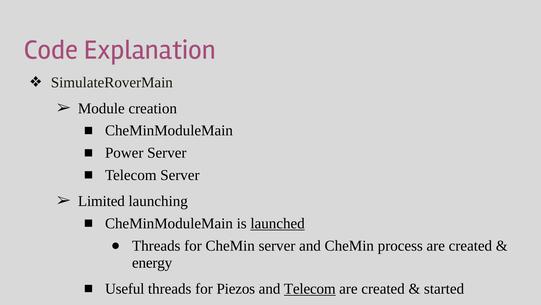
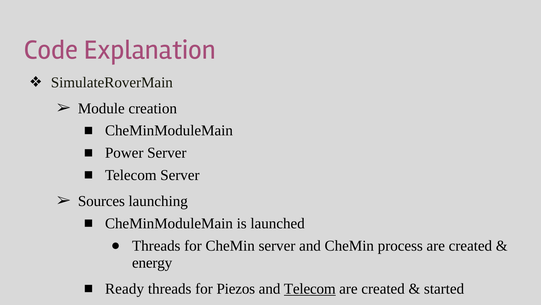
Limited: Limited -> Sources (101, 201)
launched underline: present -> none (278, 223)
Useful: Useful -> Ready (125, 288)
